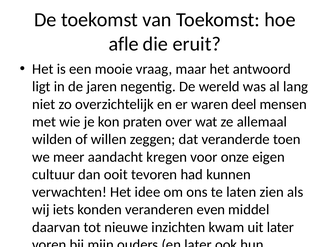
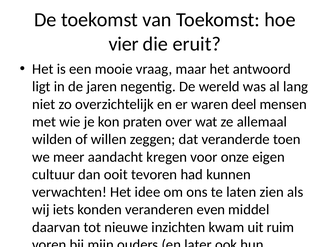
afle: afle -> vier (124, 44)
uit later: later -> ruim (280, 228)
